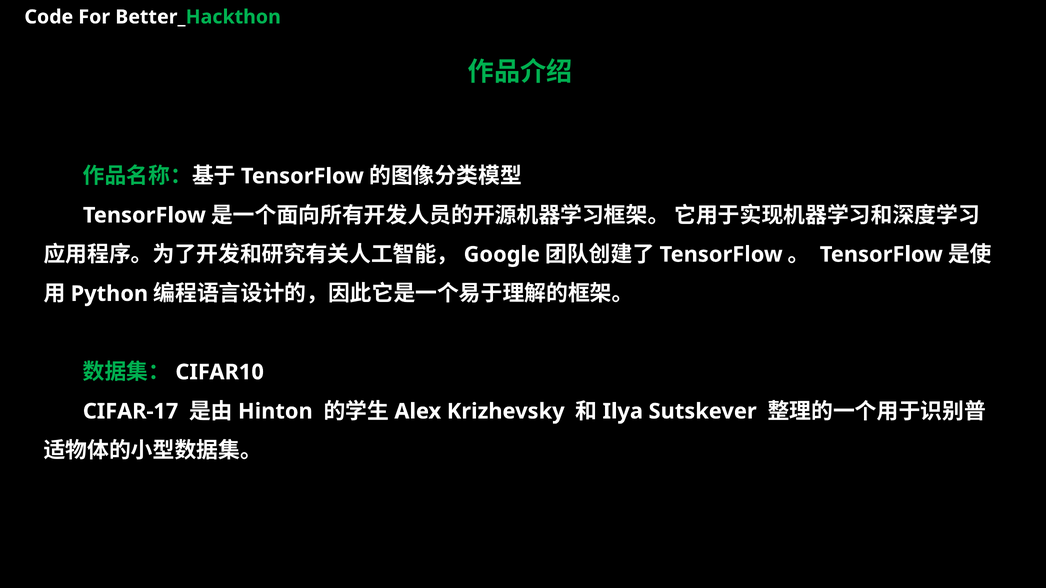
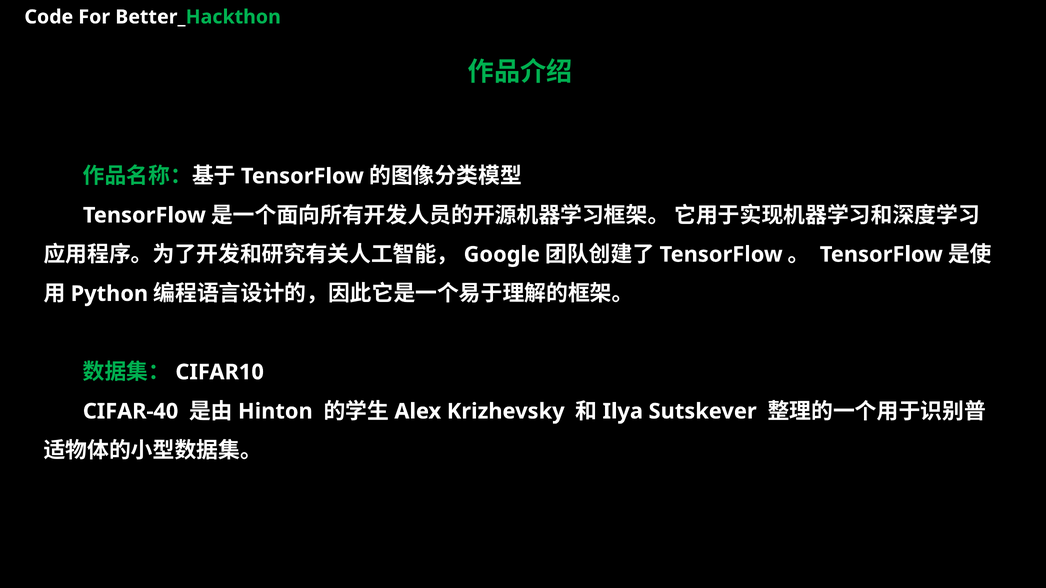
CIFAR-17: CIFAR-17 -> CIFAR-40 (131, 412)
